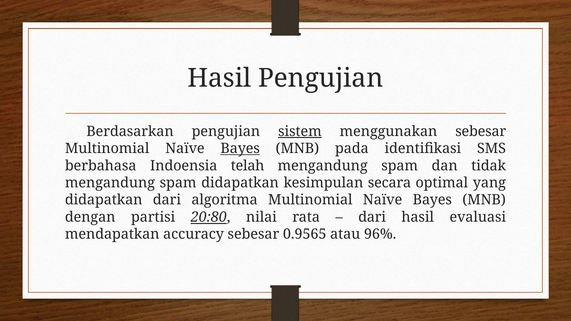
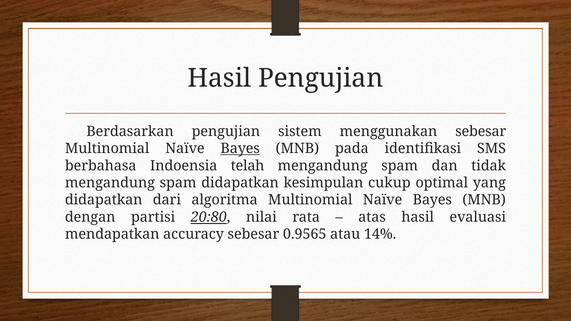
sistem underline: present -> none (300, 131)
secara: secara -> cukup (389, 183)
dari: dari -> atas (372, 217)
96%: 96% -> 14% (380, 234)
